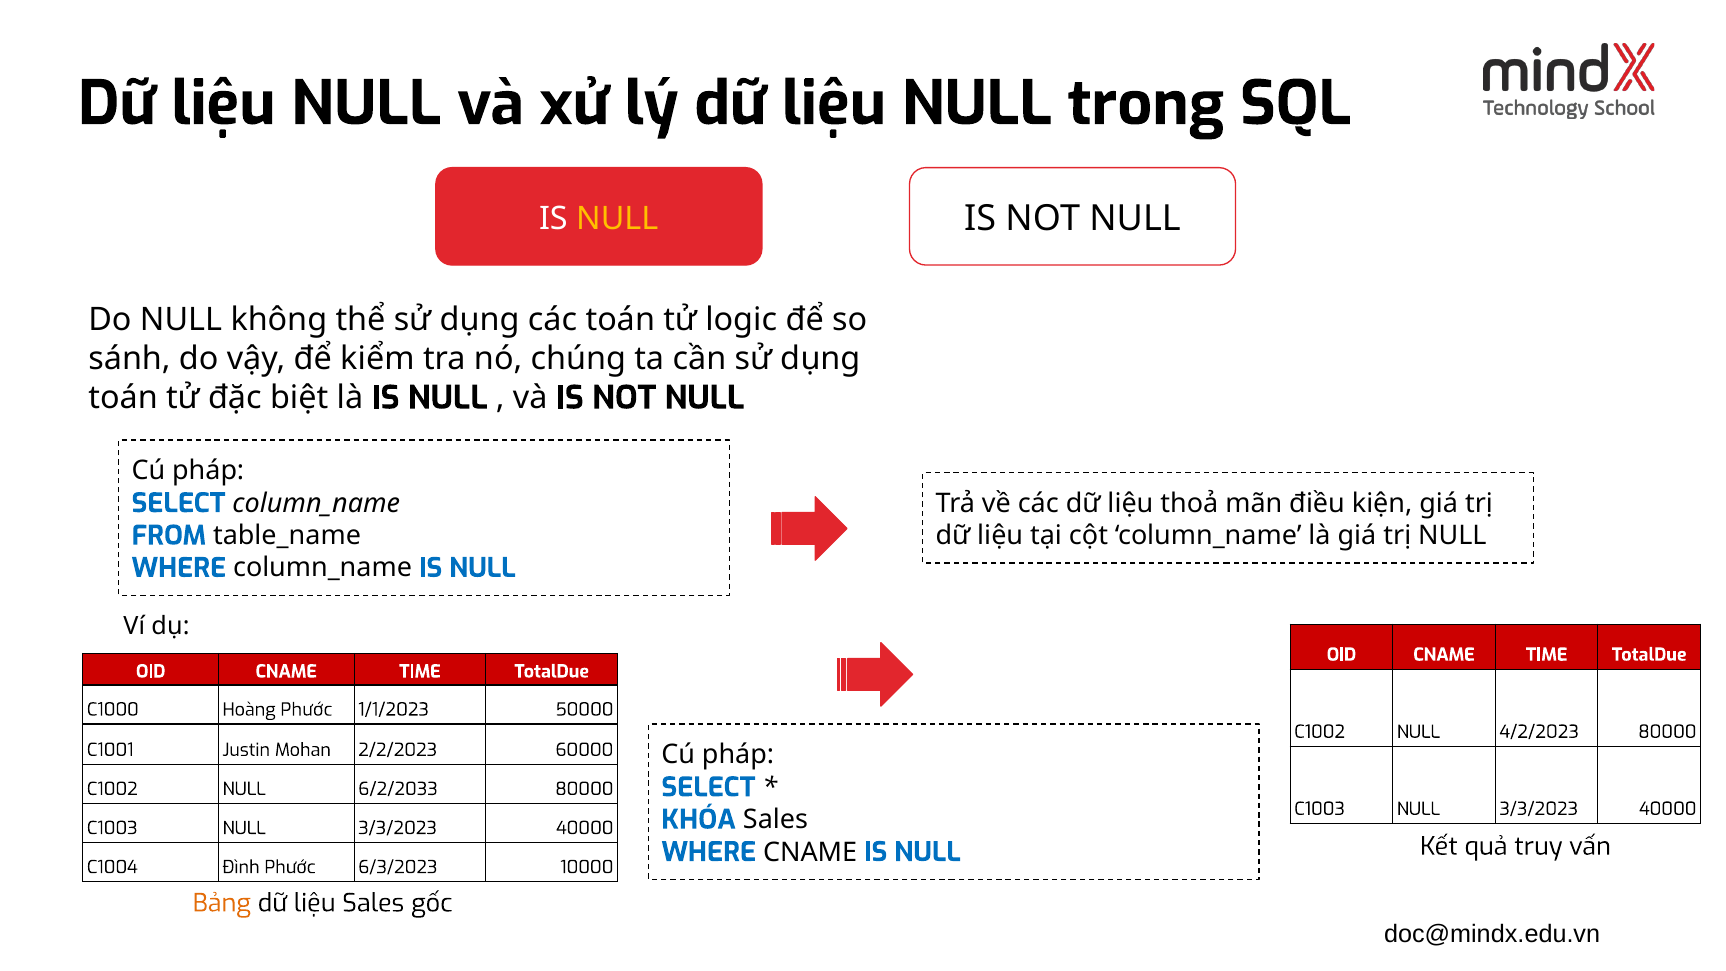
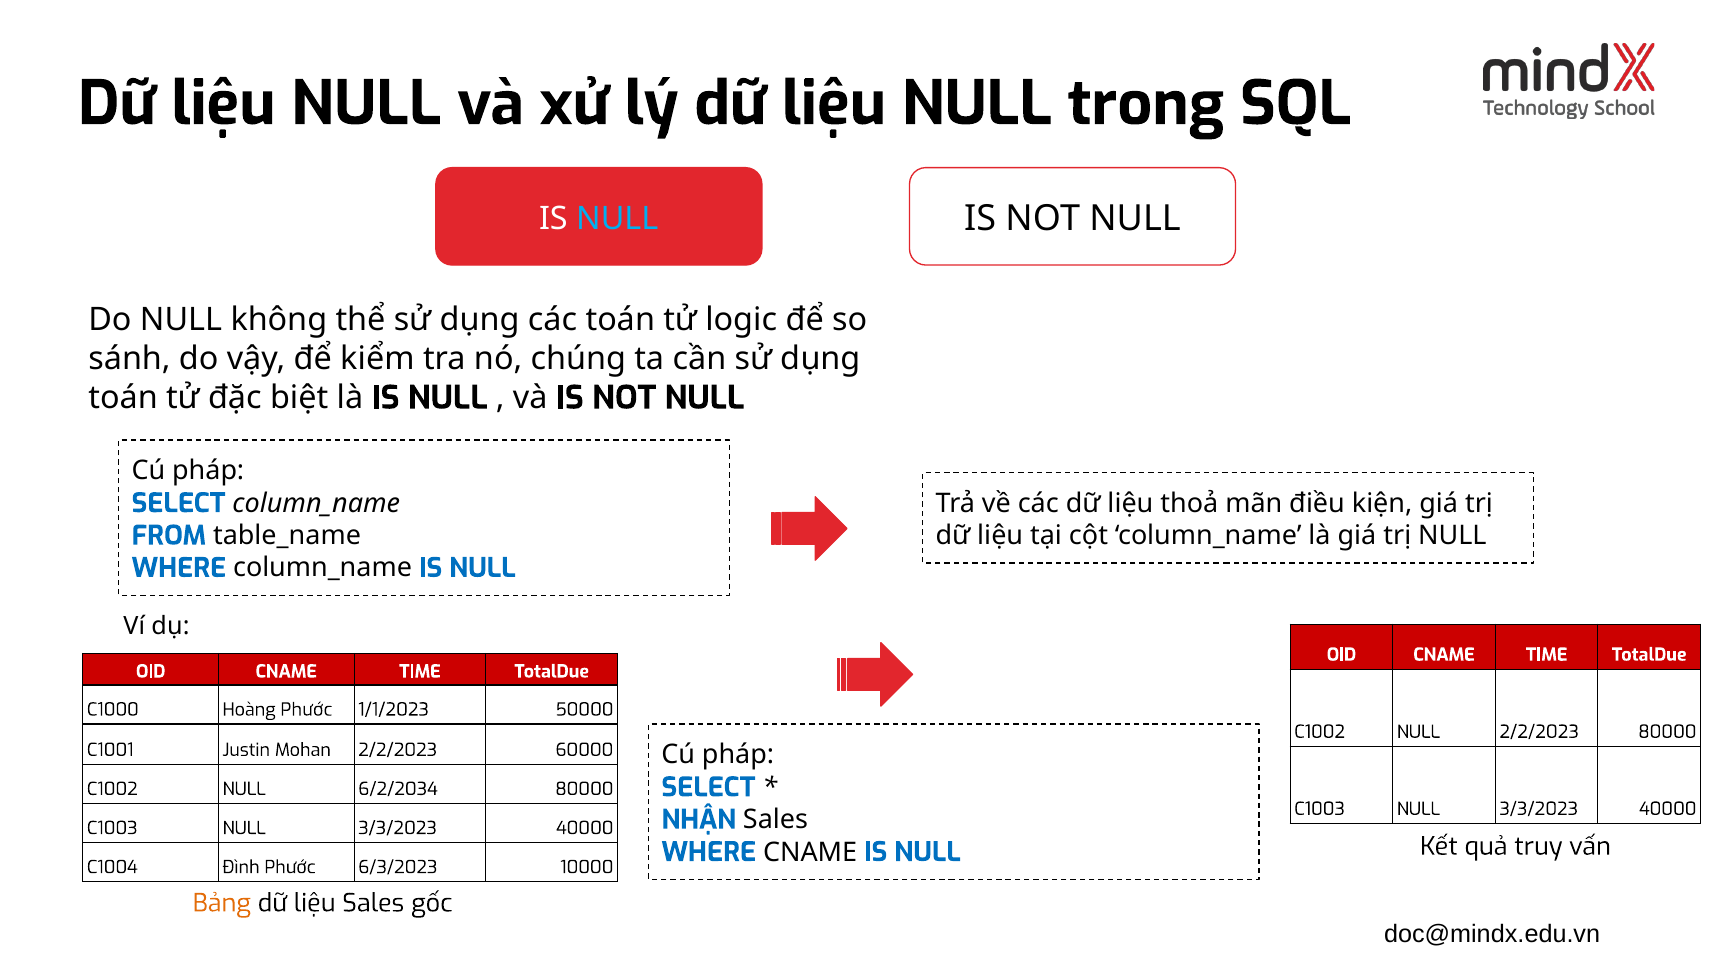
NULL colour: yellow -> light blue (617, 219)
NULL 4/2/2023: 4/2/2023 -> 2/2/2023 (1539, 732)
6/2/2033: 6/2/2033 -> 6/2/2034 (398, 789)
KHÓA: KHÓA -> NHẬN (699, 820)
